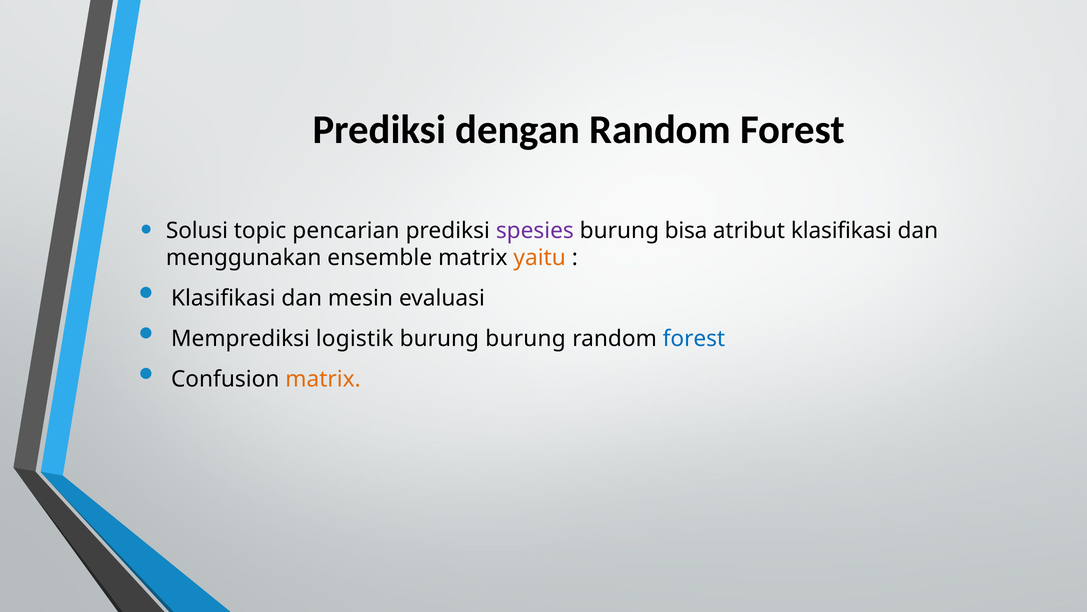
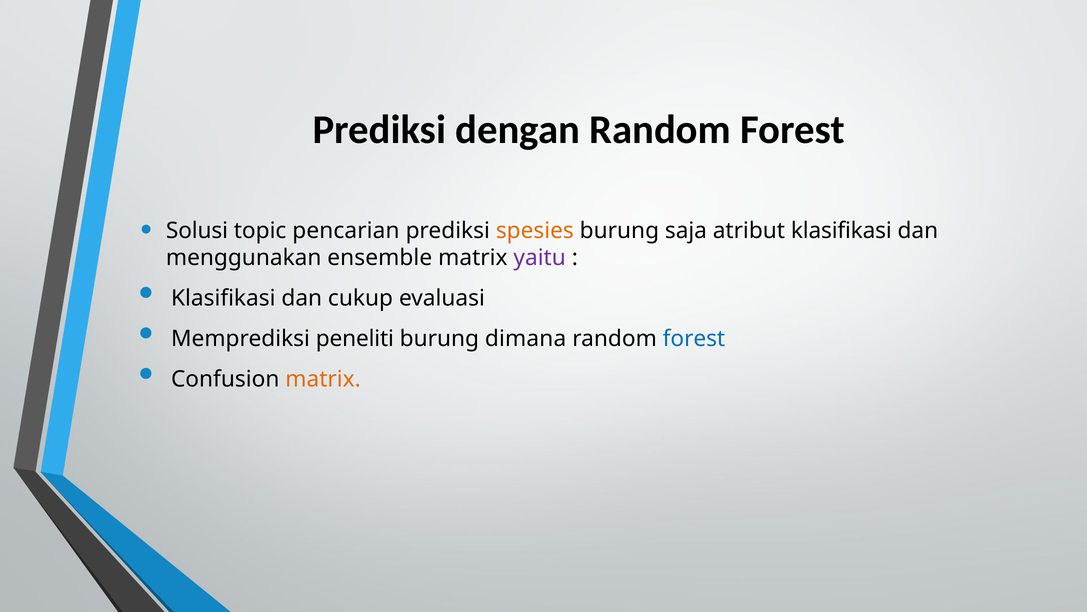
spesies colour: purple -> orange (535, 230)
bisa: bisa -> saja (686, 230)
yaitu colour: orange -> purple (540, 258)
mesin: mesin -> cukup (361, 298)
logistik: logistik -> peneliti (355, 338)
burung burung: burung -> dimana (526, 338)
